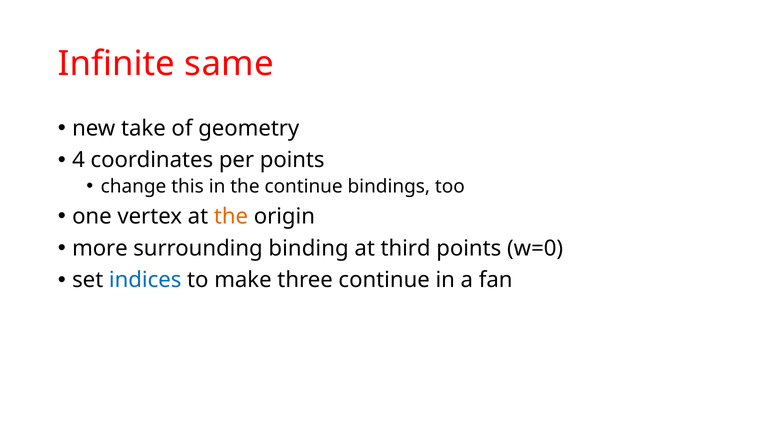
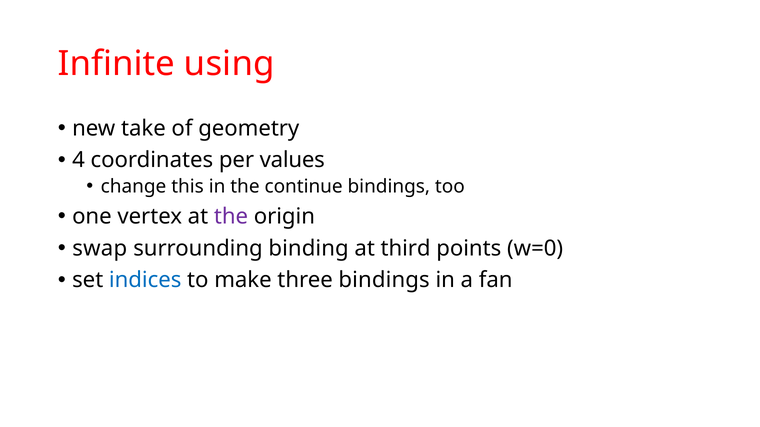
same: same -> using (229, 64)
per points: points -> values (292, 160)
the colour: orange -> purple (231, 217)
more: more -> swap (100, 249)
three continue: continue -> bindings (384, 280)
